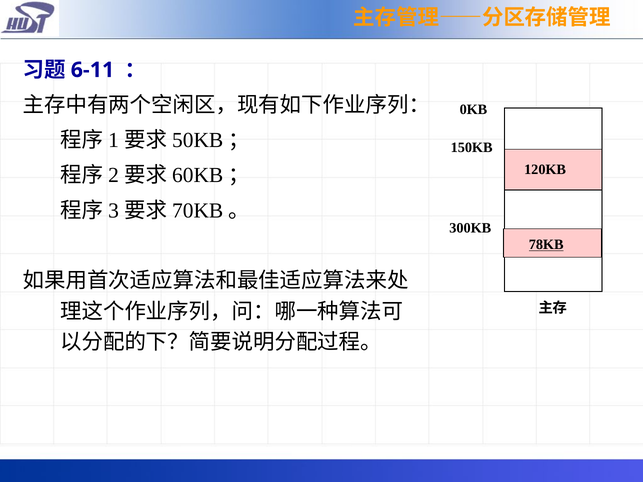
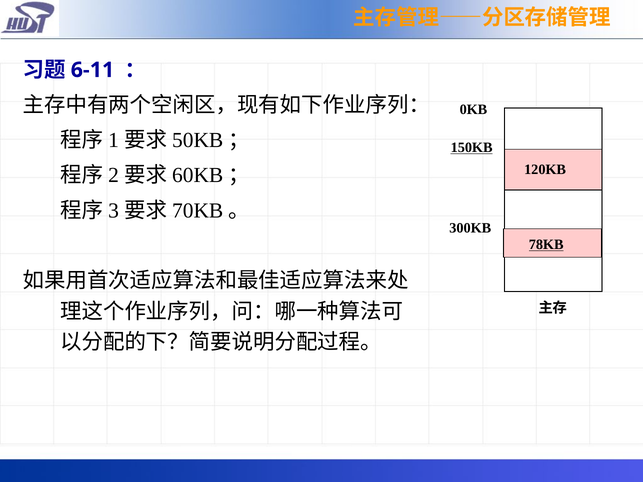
150KB underline: none -> present (472, 148)
